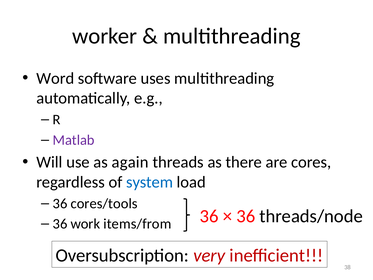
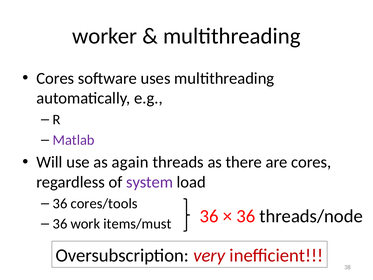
Word: Word -> Cores (55, 78)
system colour: blue -> purple (150, 182)
items/from: items/from -> items/must (137, 224)
